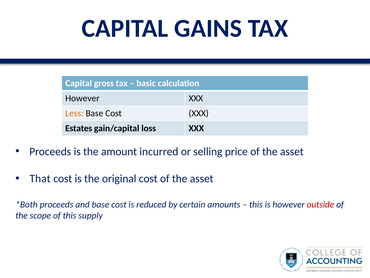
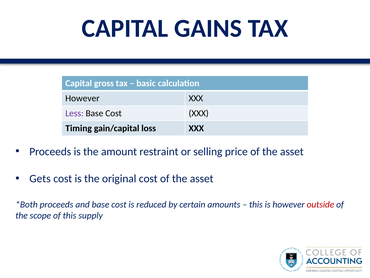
Less colour: orange -> purple (74, 113)
Estates: Estates -> Timing (79, 128)
incurred: incurred -> restraint (159, 151)
That: That -> Gets (40, 178)
